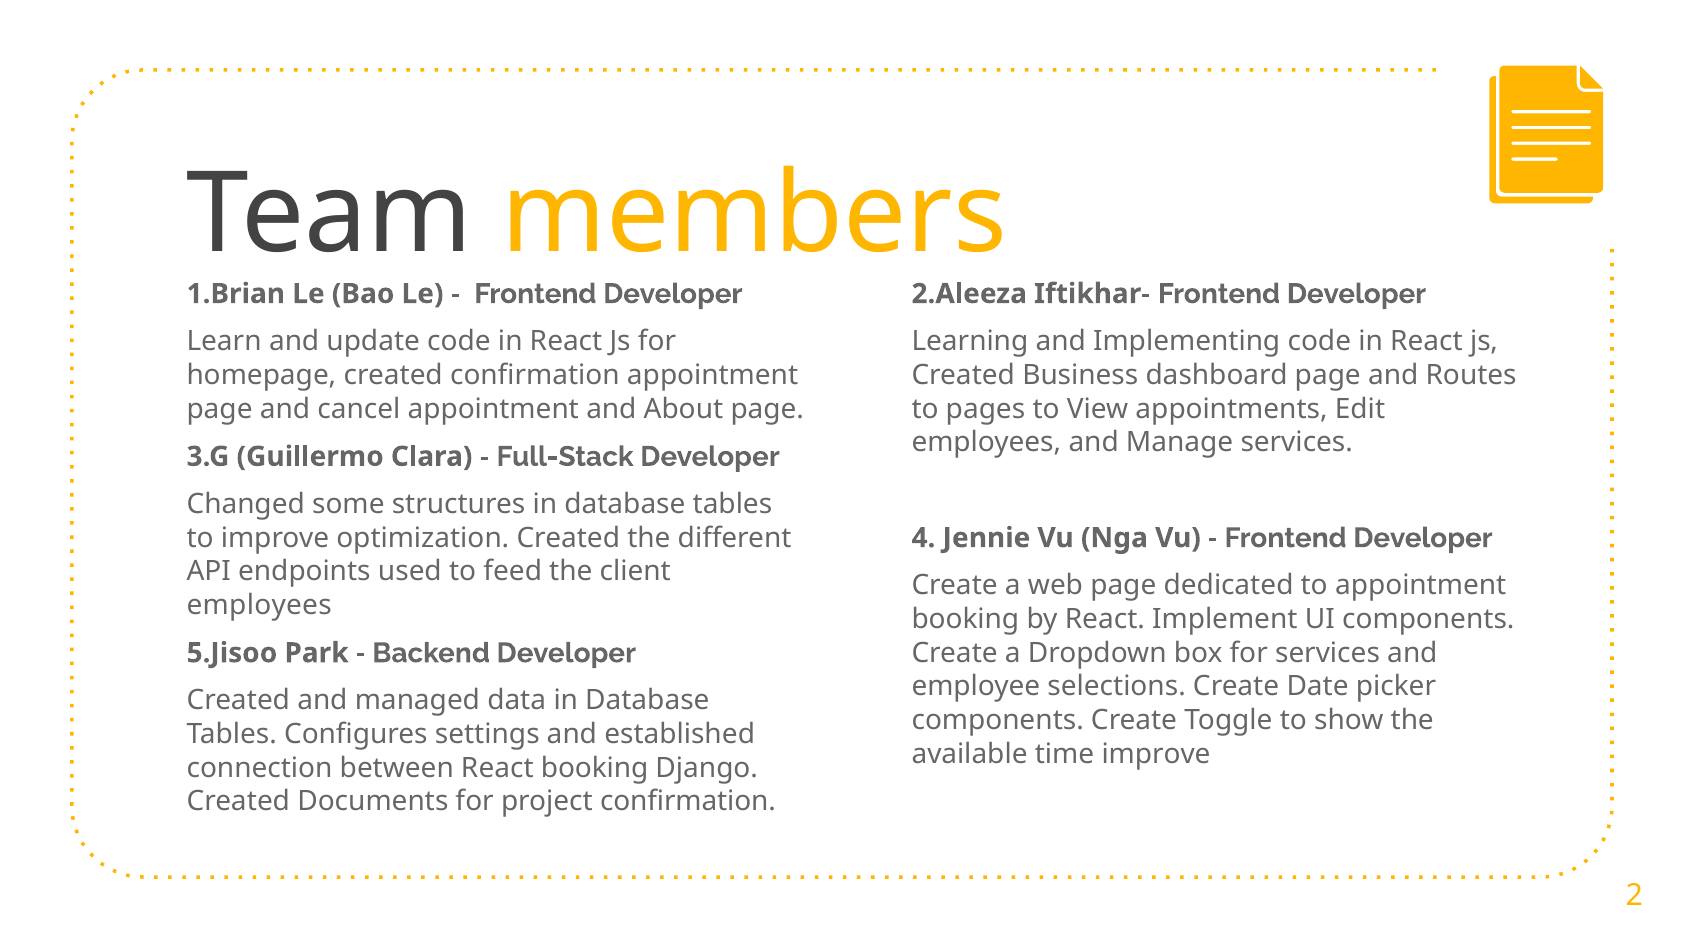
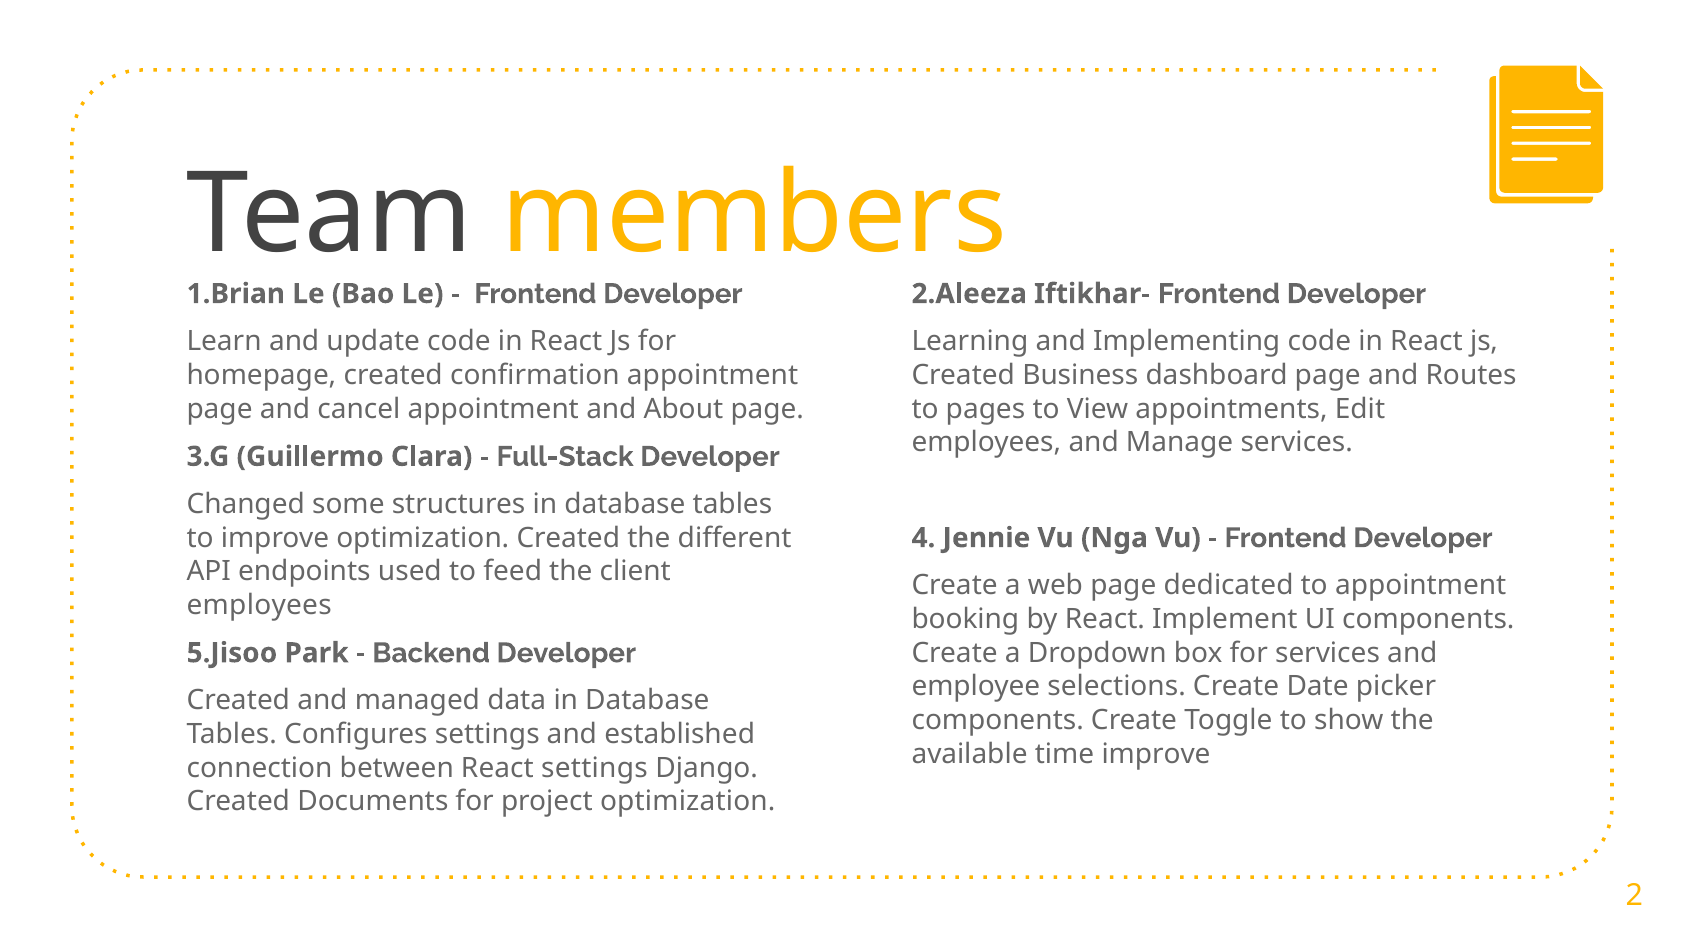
React booking: booking -> settings (594, 768)
project confirmation: confirmation -> optimization (688, 802)
